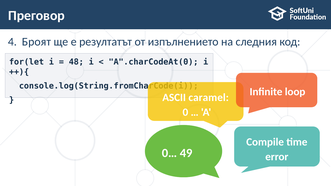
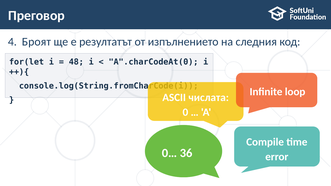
caramel: caramel -> числата (209, 98)
49: 49 -> 36 (186, 153)
